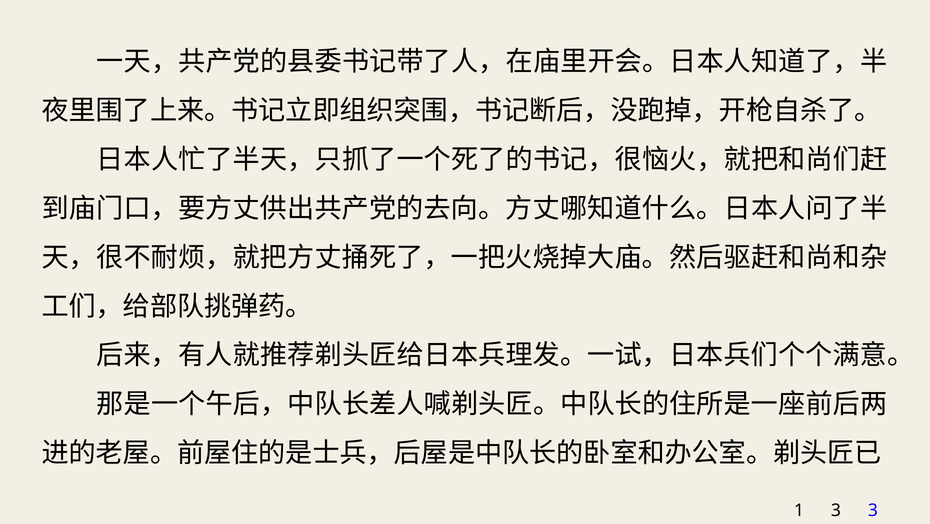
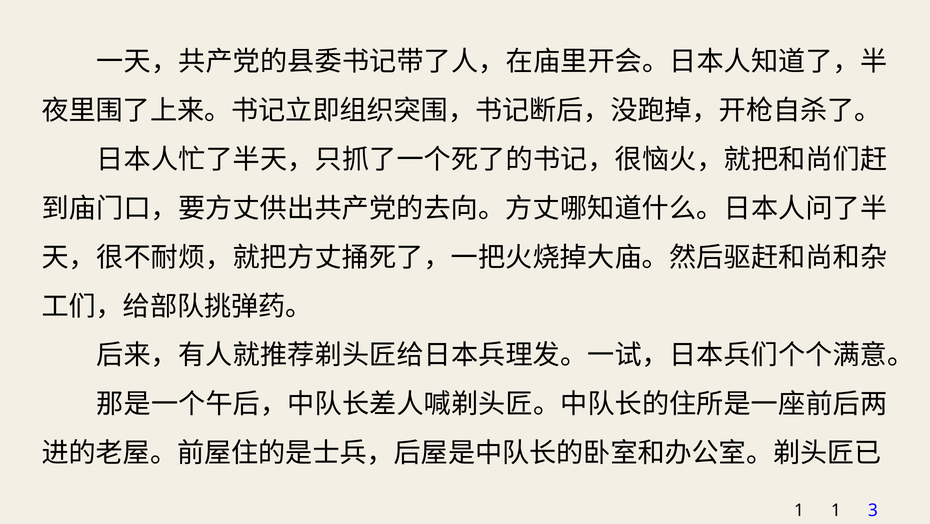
1 3: 3 -> 1 (836, 510)
